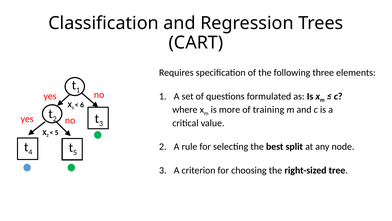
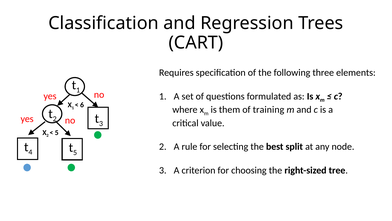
more: more -> them (230, 109)
